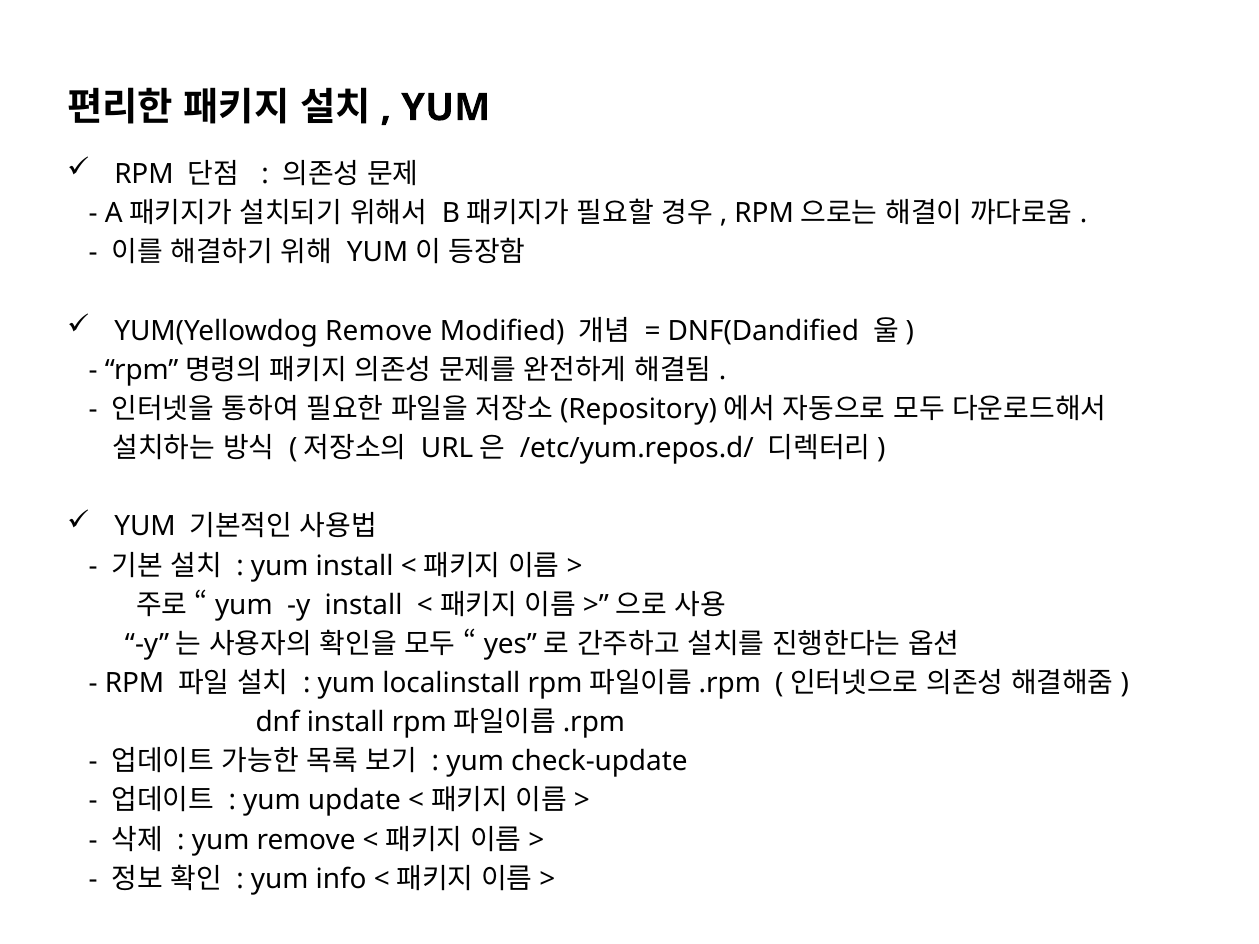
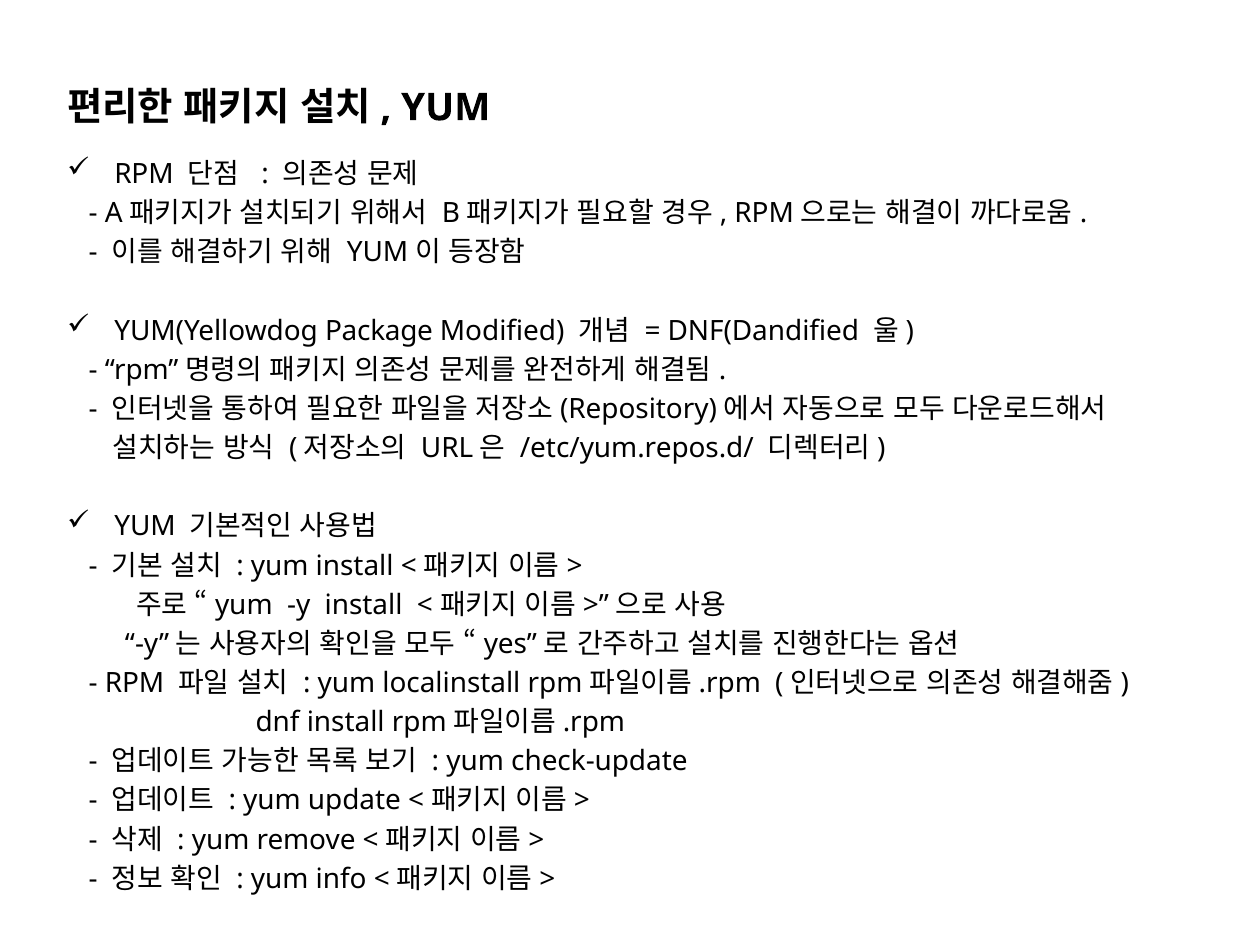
YUM(Yellowdog Remove: Remove -> Package (379, 331)
